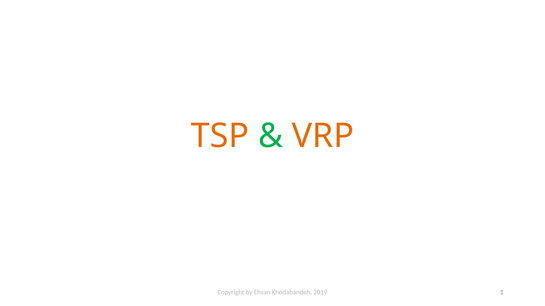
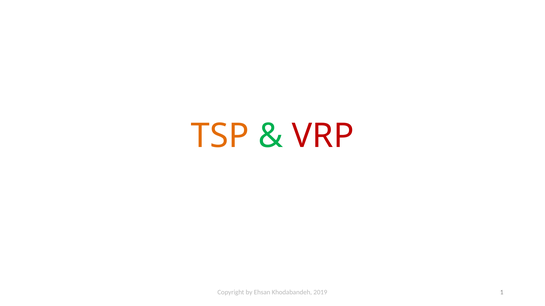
VRP colour: orange -> red (323, 136)
